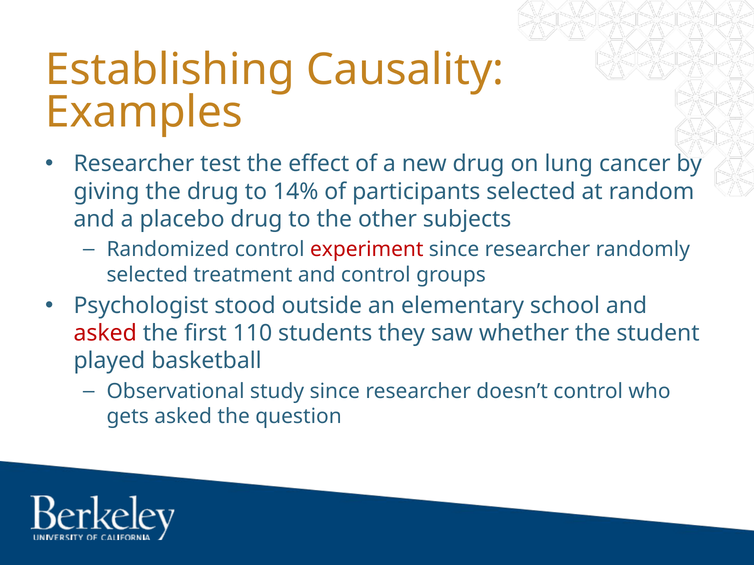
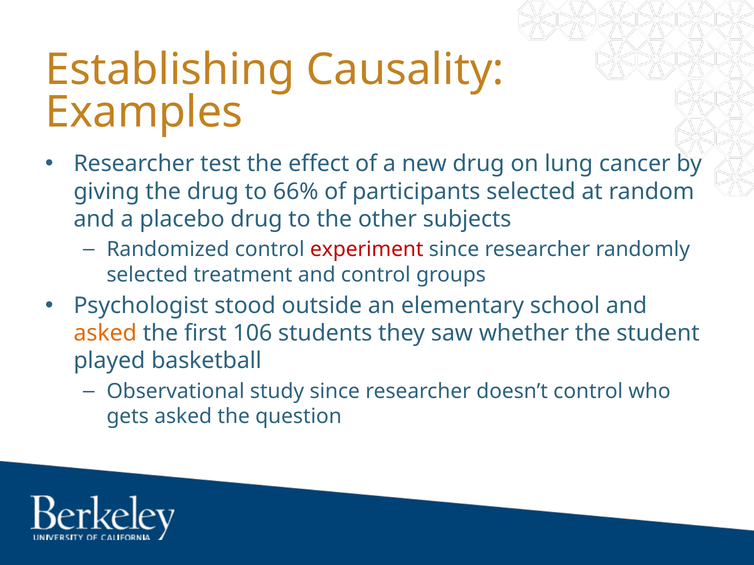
14%: 14% -> 66% (296, 192)
asked colour: red -> orange (105, 334)
110: 110 -> 106 (253, 334)
